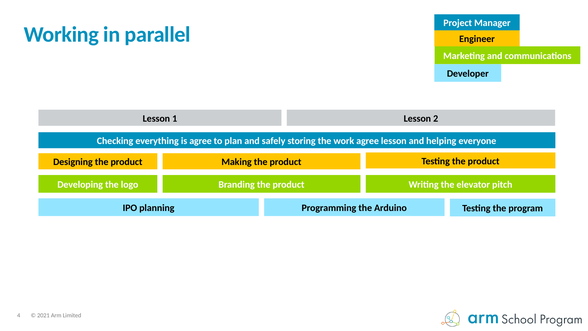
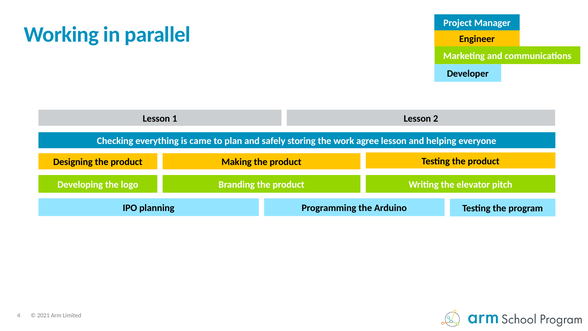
is agree: agree -> came (200, 141)
